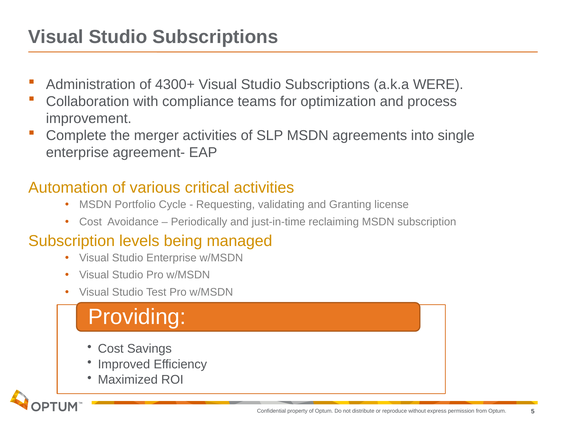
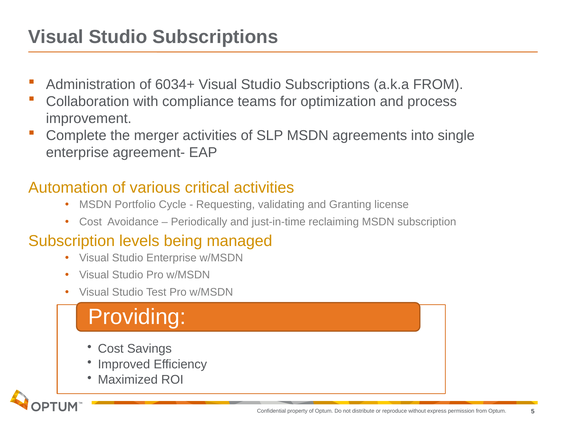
4300+: 4300+ -> 6034+ (175, 85)
a.k.a WERE: WERE -> FROM (438, 85)
